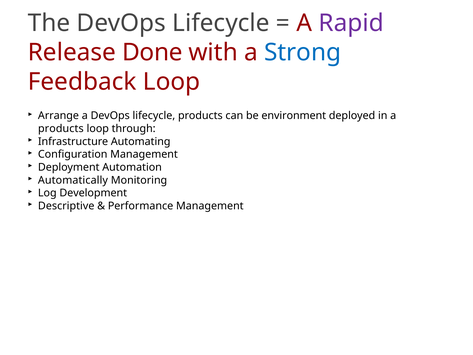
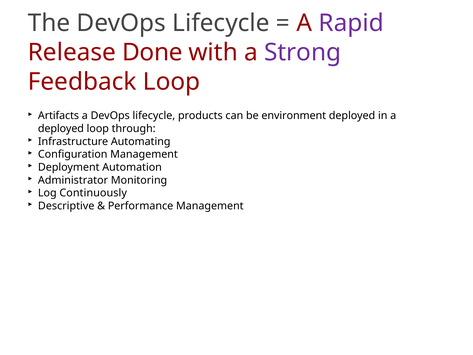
Strong colour: blue -> purple (303, 53)
Arrange: Arrange -> Artifacts (59, 116)
products: products -> deployed (61, 129)
Automatically: Automatically -> Administrator (73, 180)
Development: Development -> Continuously (93, 193)
